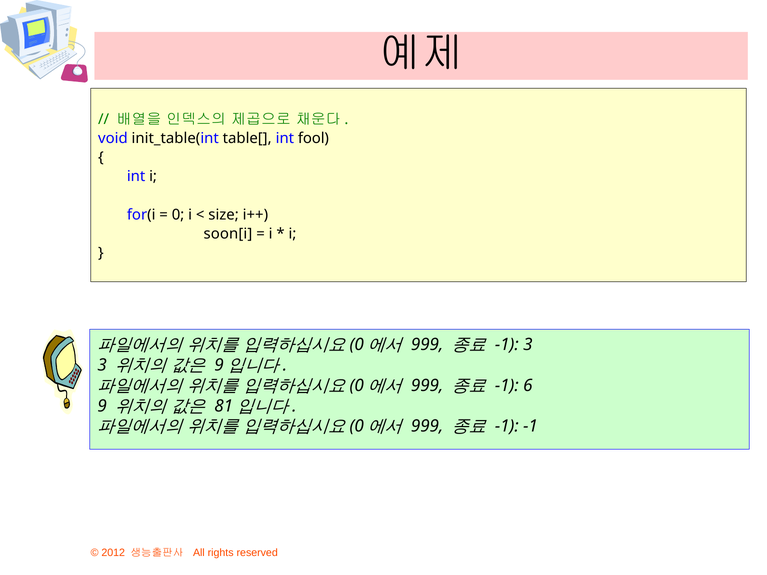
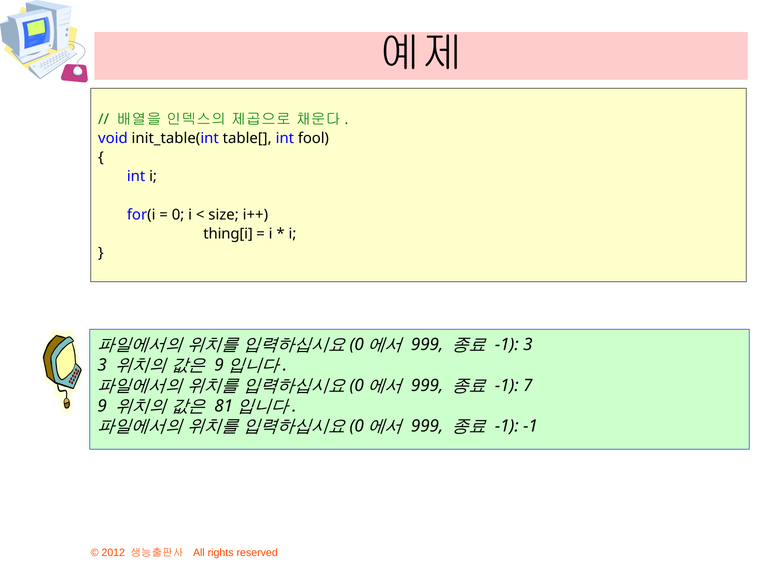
soon[i: soon[i -> thing[i (228, 234)
6: 6 -> 7 (528, 386)
